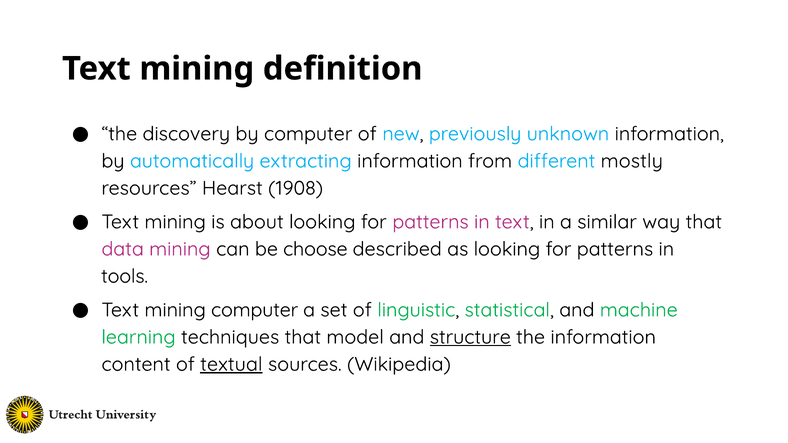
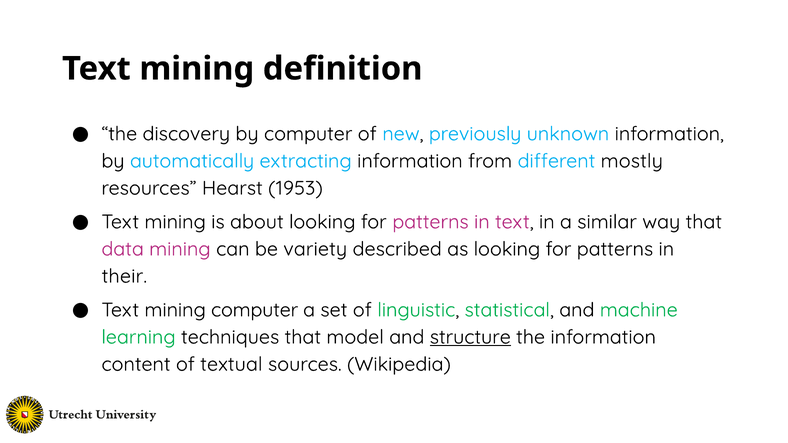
1908: 1908 -> 1953 (295, 188)
choose: choose -> variety (315, 249)
tools: tools -> their (124, 276)
textual underline: present -> none (231, 364)
